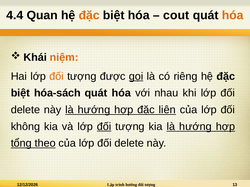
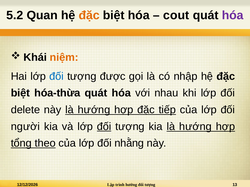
4.4: 4.4 -> 5.2 (15, 15)
hóa colour: orange -> purple (233, 15)
đối colour: orange -> blue (57, 76)
gọi underline: present -> none (136, 76)
riêng: riêng -> nhập (186, 76)
hóa-sách: hóa-sách -> hóa-thừa (57, 93)
liên: liên -> tiếp (167, 110)
không: không -> người (25, 127)
của lớp đối delete: delete -> nhằng (129, 144)
